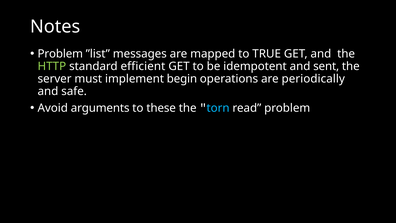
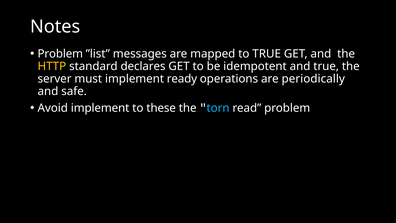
HTTP colour: light green -> yellow (52, 66)
efficient: efficient -> declares (143, 66)
and sent: sent -> true (326, 66)
begin: begin -> ready (182, 79)
Avoid arguments: arguments -> implement (100, 108)
